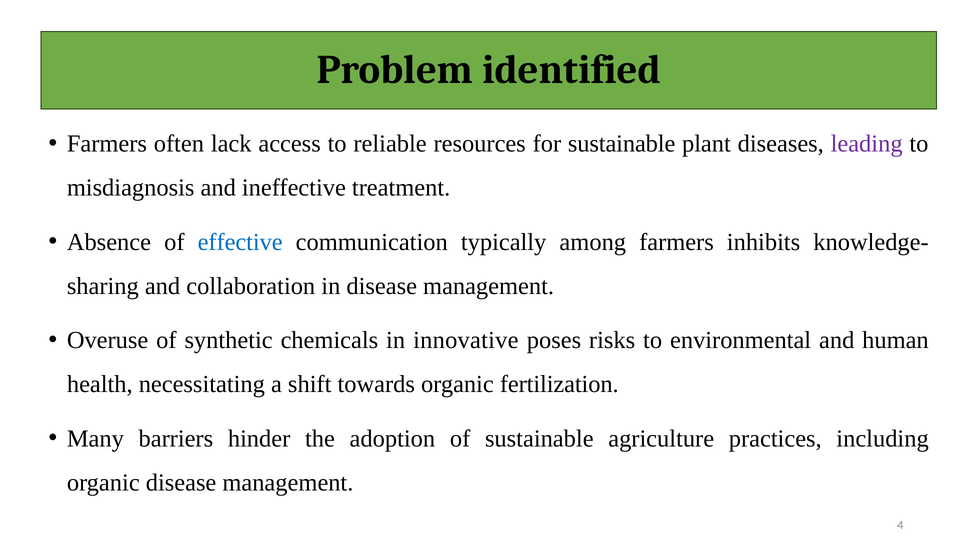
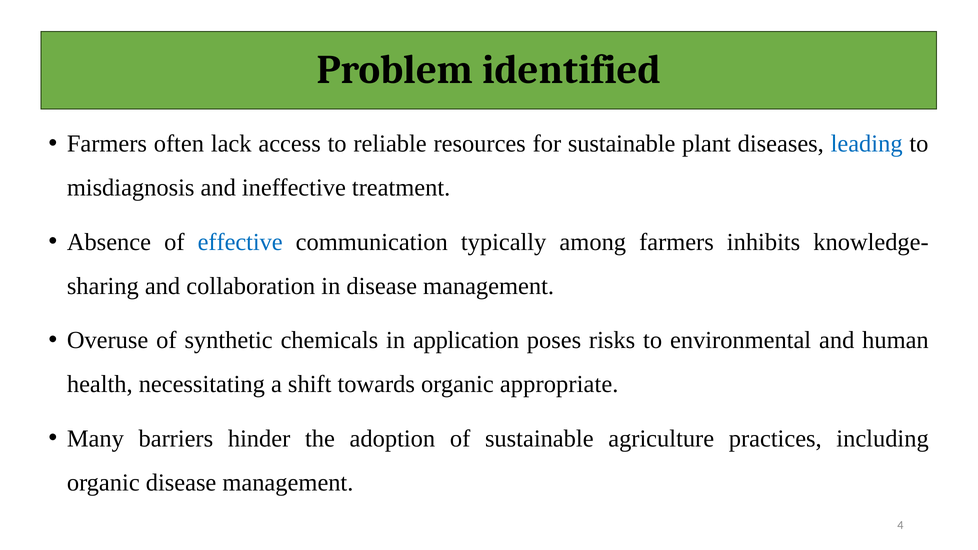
leading colour: purple -> blue (867, 144)
innovative: innovative -> application (466, 340)
fertilization: fertilization -> appropriate (559, 384)
